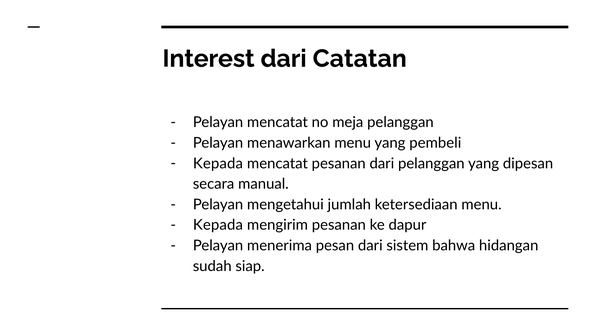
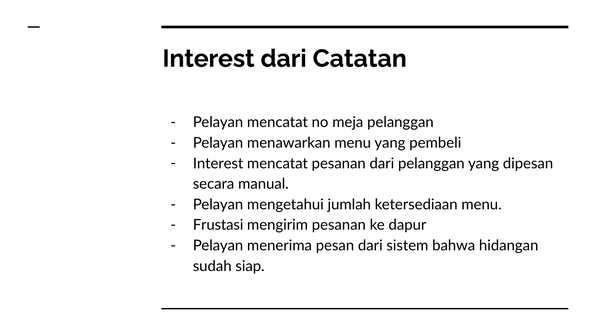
Kepada: Kepada -> Interest (218, 164)
Kepada: Kepada -> Frustasi (218, 225)
